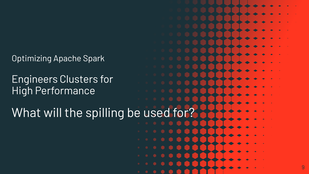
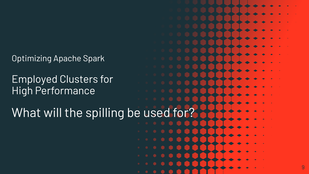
Engineers: Engineers -> Employed (35, 79)
